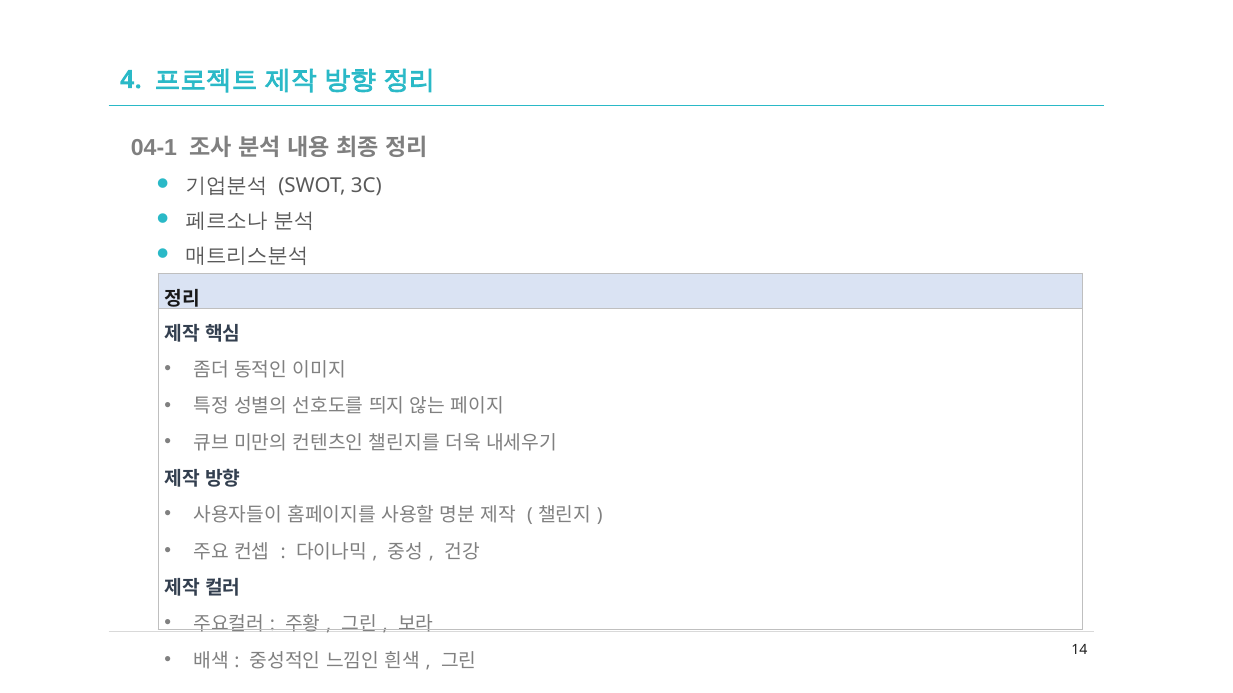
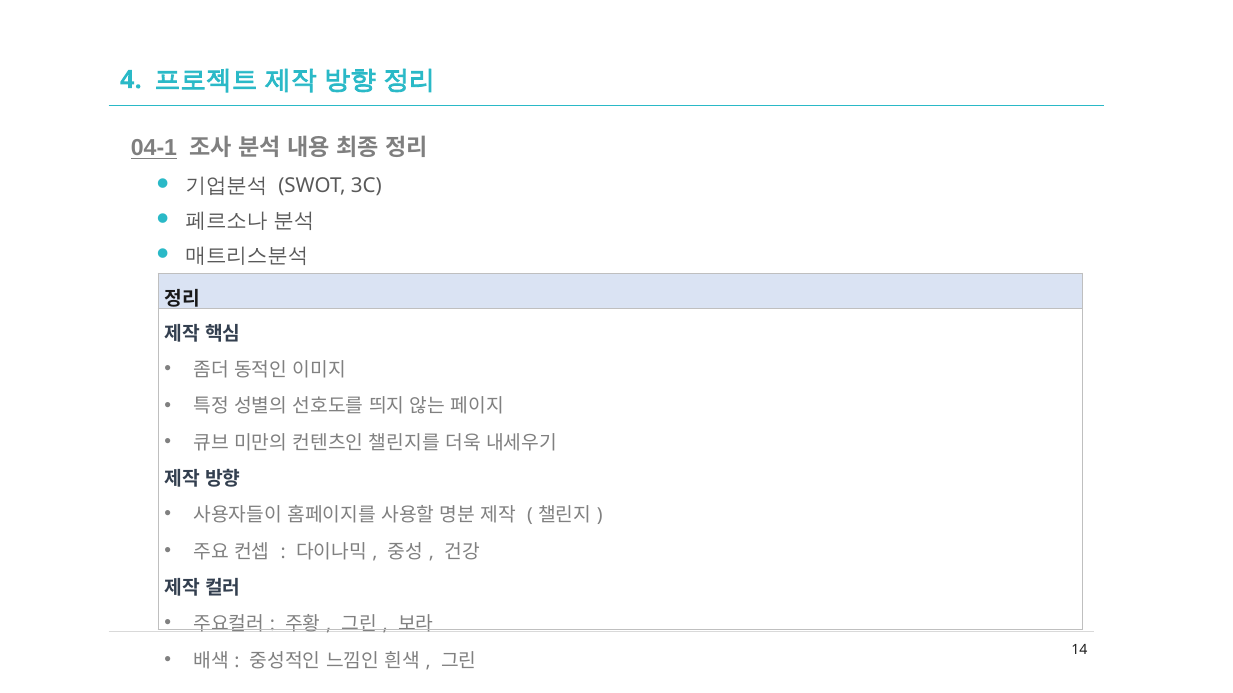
04-1 underline: none -> present (154, 148)
